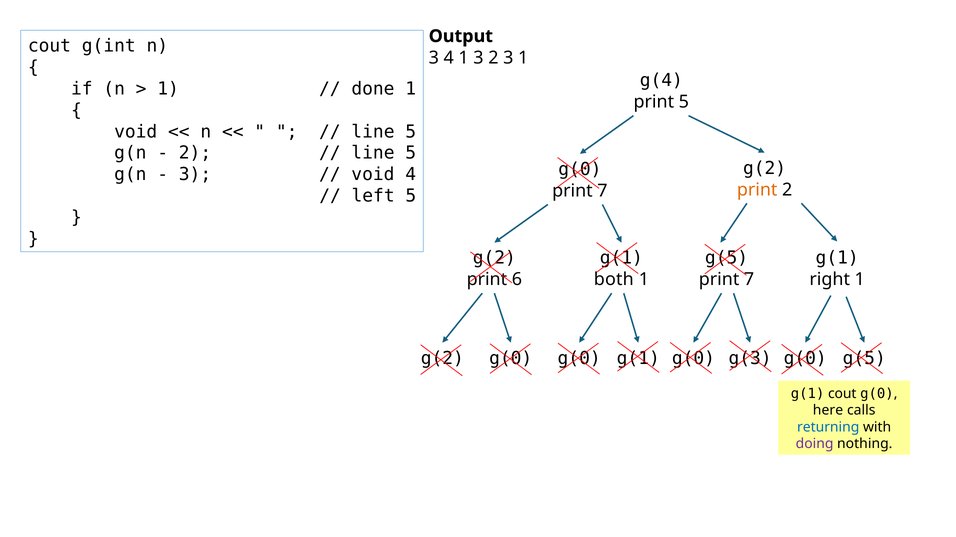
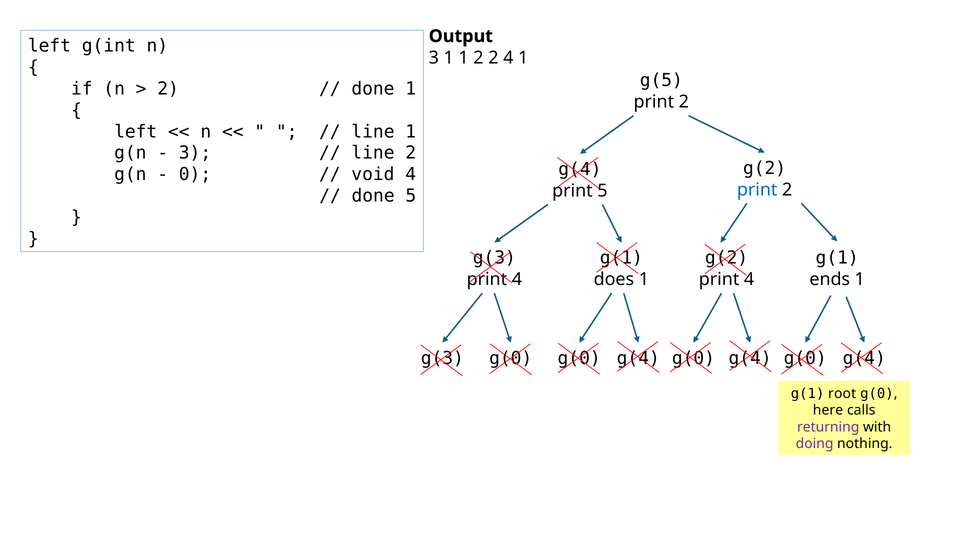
cout: cout -> left (49, 46)
3 4: 4 -> 1 (449, 58)
1 3: 3 -> 2 (478, 58)
2 3: 3 -> 4 (508, 58)
g(4: g(4 -> g(5 (661, 81)
1: 1 -> 2 (168, 89)
5: 5 -> 2 (684, 102)
void: void -> left (136, 132)
5: 5 -> 1 (411, 132)
2: 2 -> 3 (195, 153)
5: 5 -> 2 (411, 153)
g(0: g(0 -> g(4 (580, 170)
3: 3 -> 0 (195, 175)
print colour: orange -> blue (757, 190)
7: 7 -> 5 (602, 191)
left: left -> done (373, 196)
g(2: g(2 -> g(3 (494, 258)
g(5: g(5 -> g(2 (727, 258)
6: 6 -> 4 (517, 280)
both: both -> does (614, 280)
7: 7 -> 4 (749, 280)
right: right -> ends (830, 280)
g(2: g(2 -> g(3 (442, 359)
g(0 g(0 g(1: g(1 -> g(4 (638, 359)
g(3: g(3 -> g(4 (750, 359)
g(5: g(5 -> g(4 (864, 359)
g(1 cout: cout -> root (842, 394)
returning colour: blue -> purple (828, 428)
